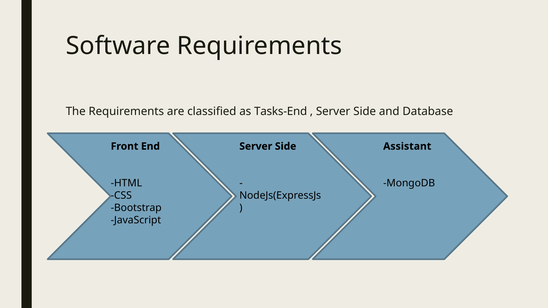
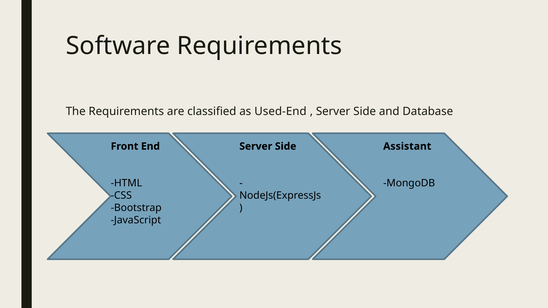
Tasks-End: Tasks-End -> Used-End (280, 111)
